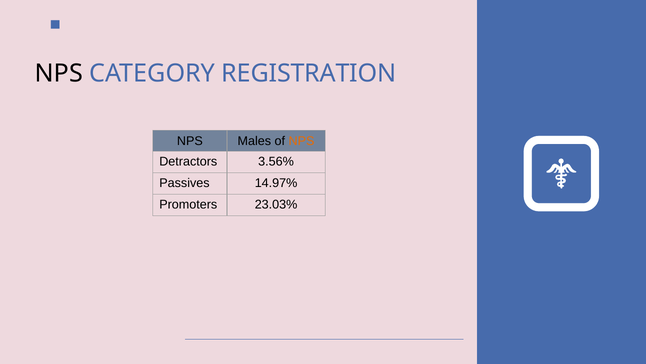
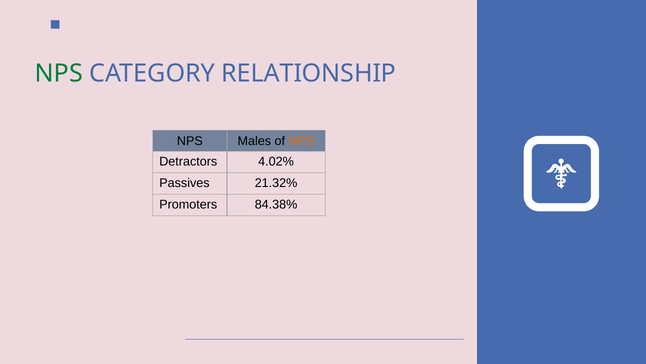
NPS colour: black -> green (59, 73)
REGISTRATION: REGISTRATION -> RELATIONSHIP (309, 73)
3.56%: 3.56% -> 4.02% (276, 161)
14.97%: 14.97% -> 21.32% (276, 183)
23.03%: 23.03% -> 84.38% (276, 204)
